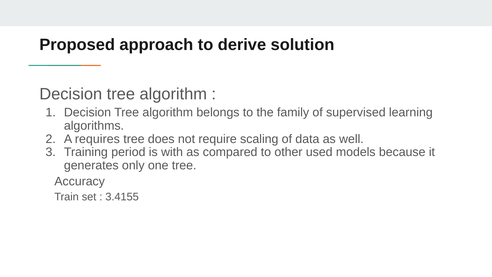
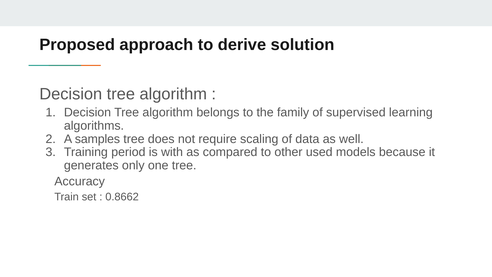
requires: requires -> samples (97, 139)
3.4155: 3.4155 -> 0.8662 (122, 197)
